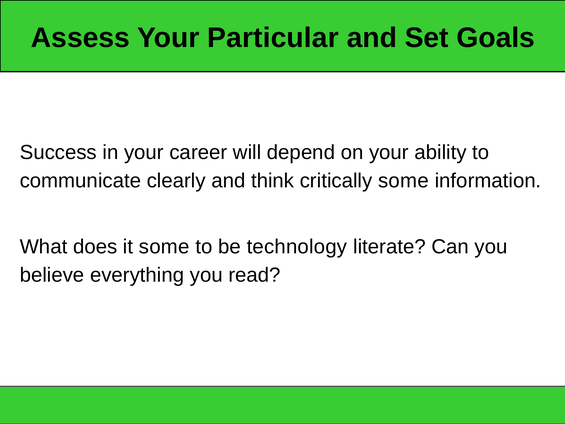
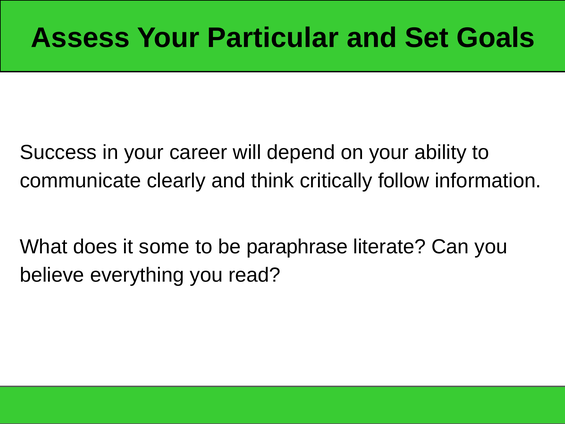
critically some: some -> follow (404, 181)
technology: technology -> paraphrase (297, 247)
